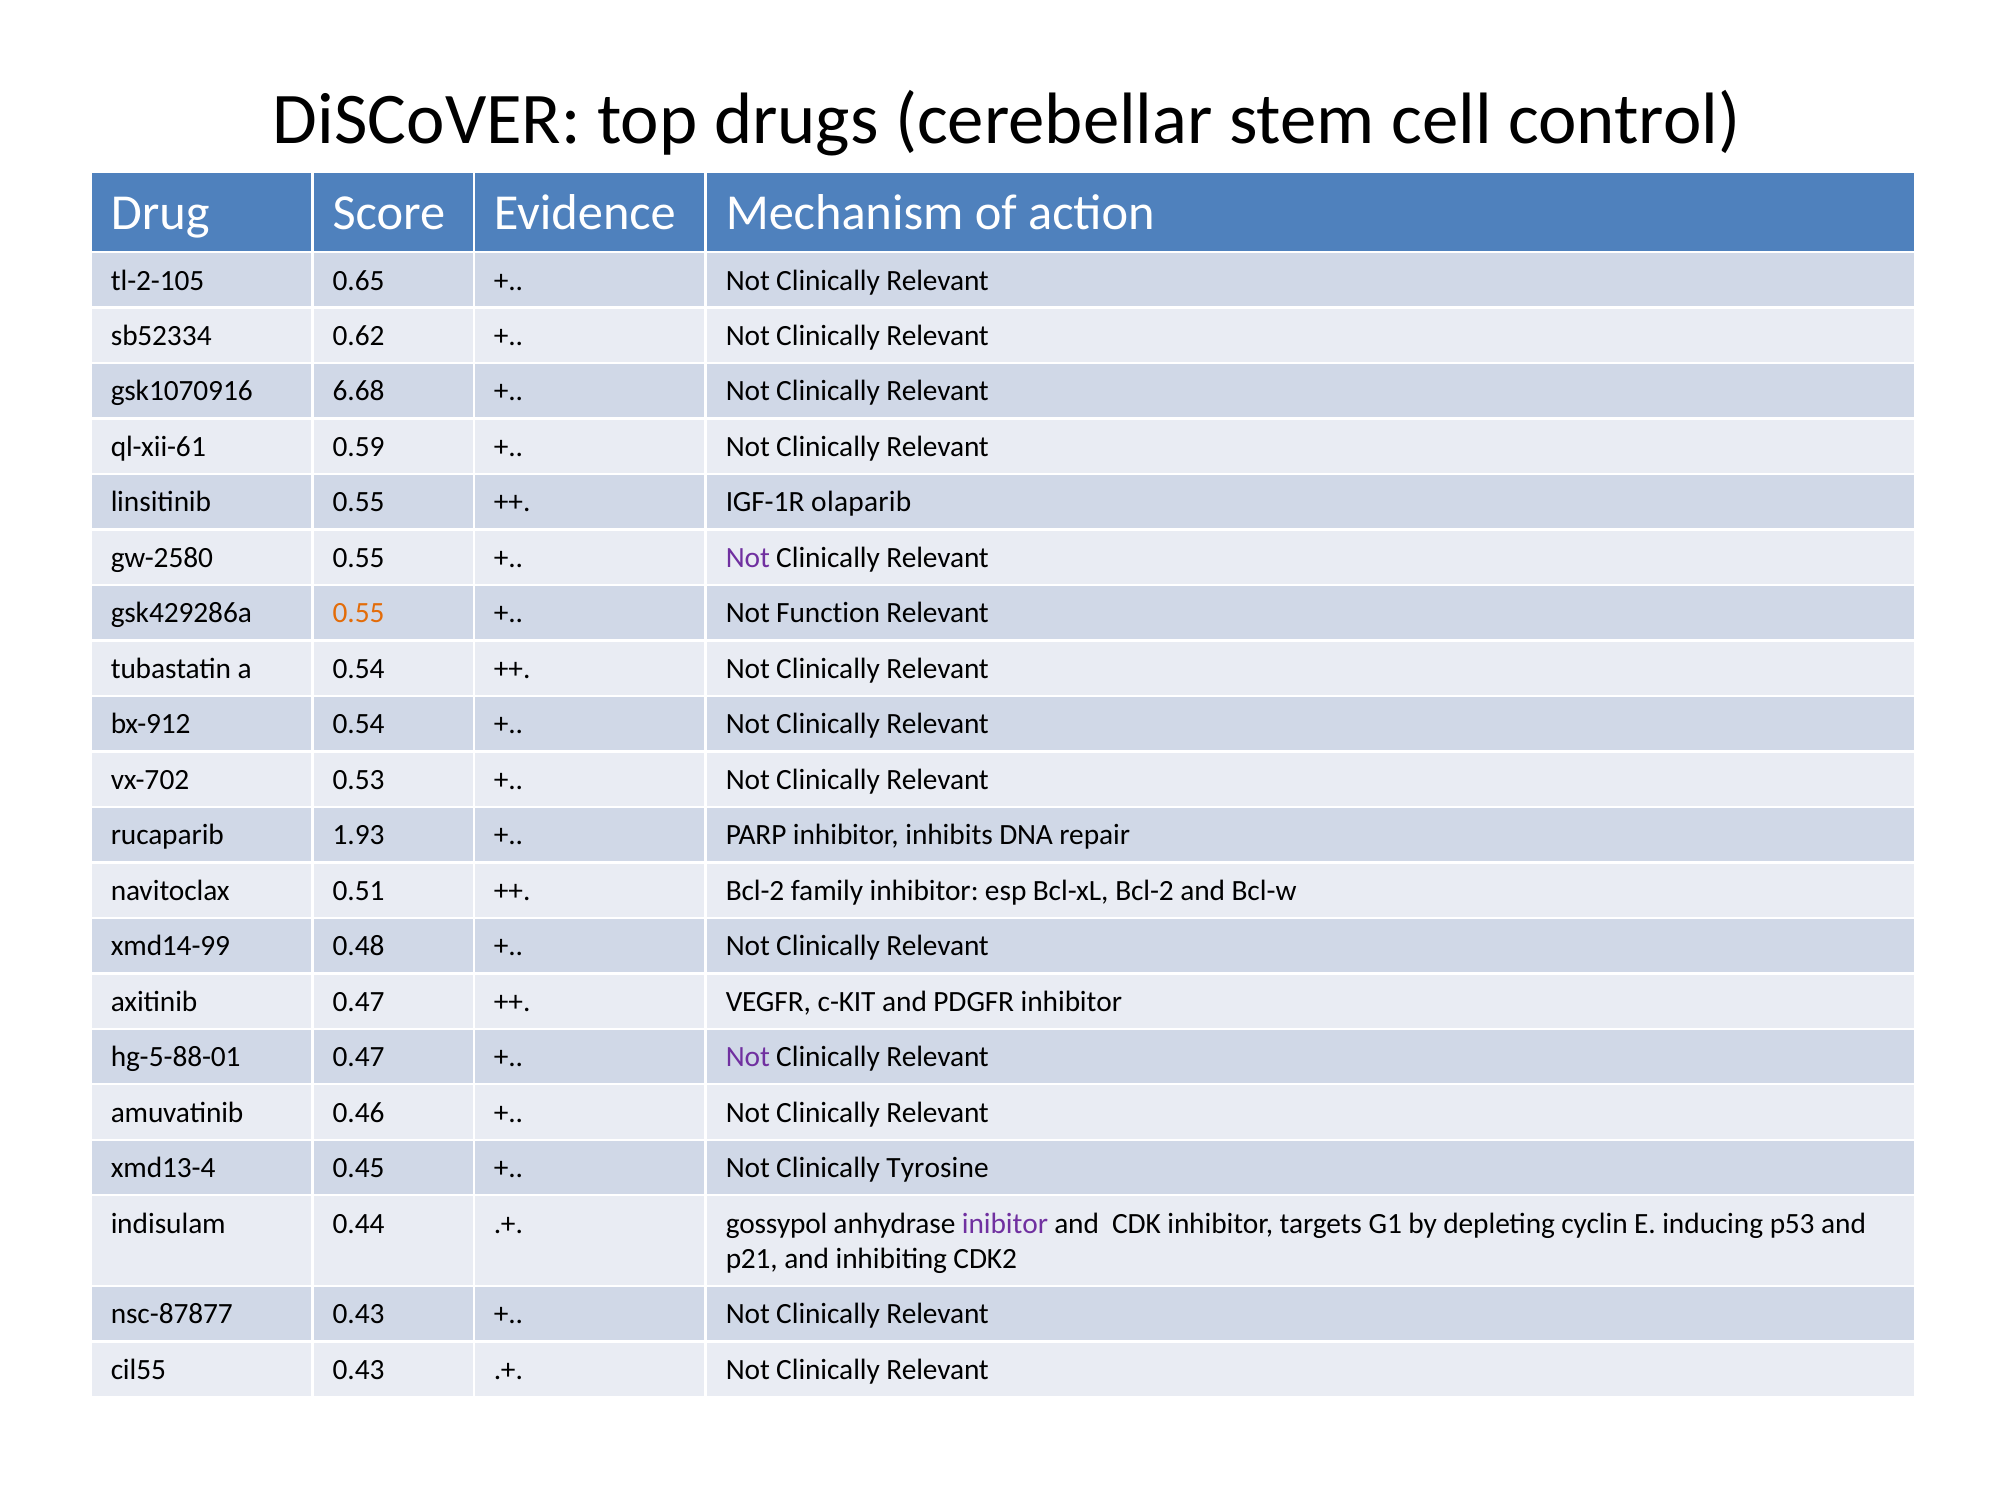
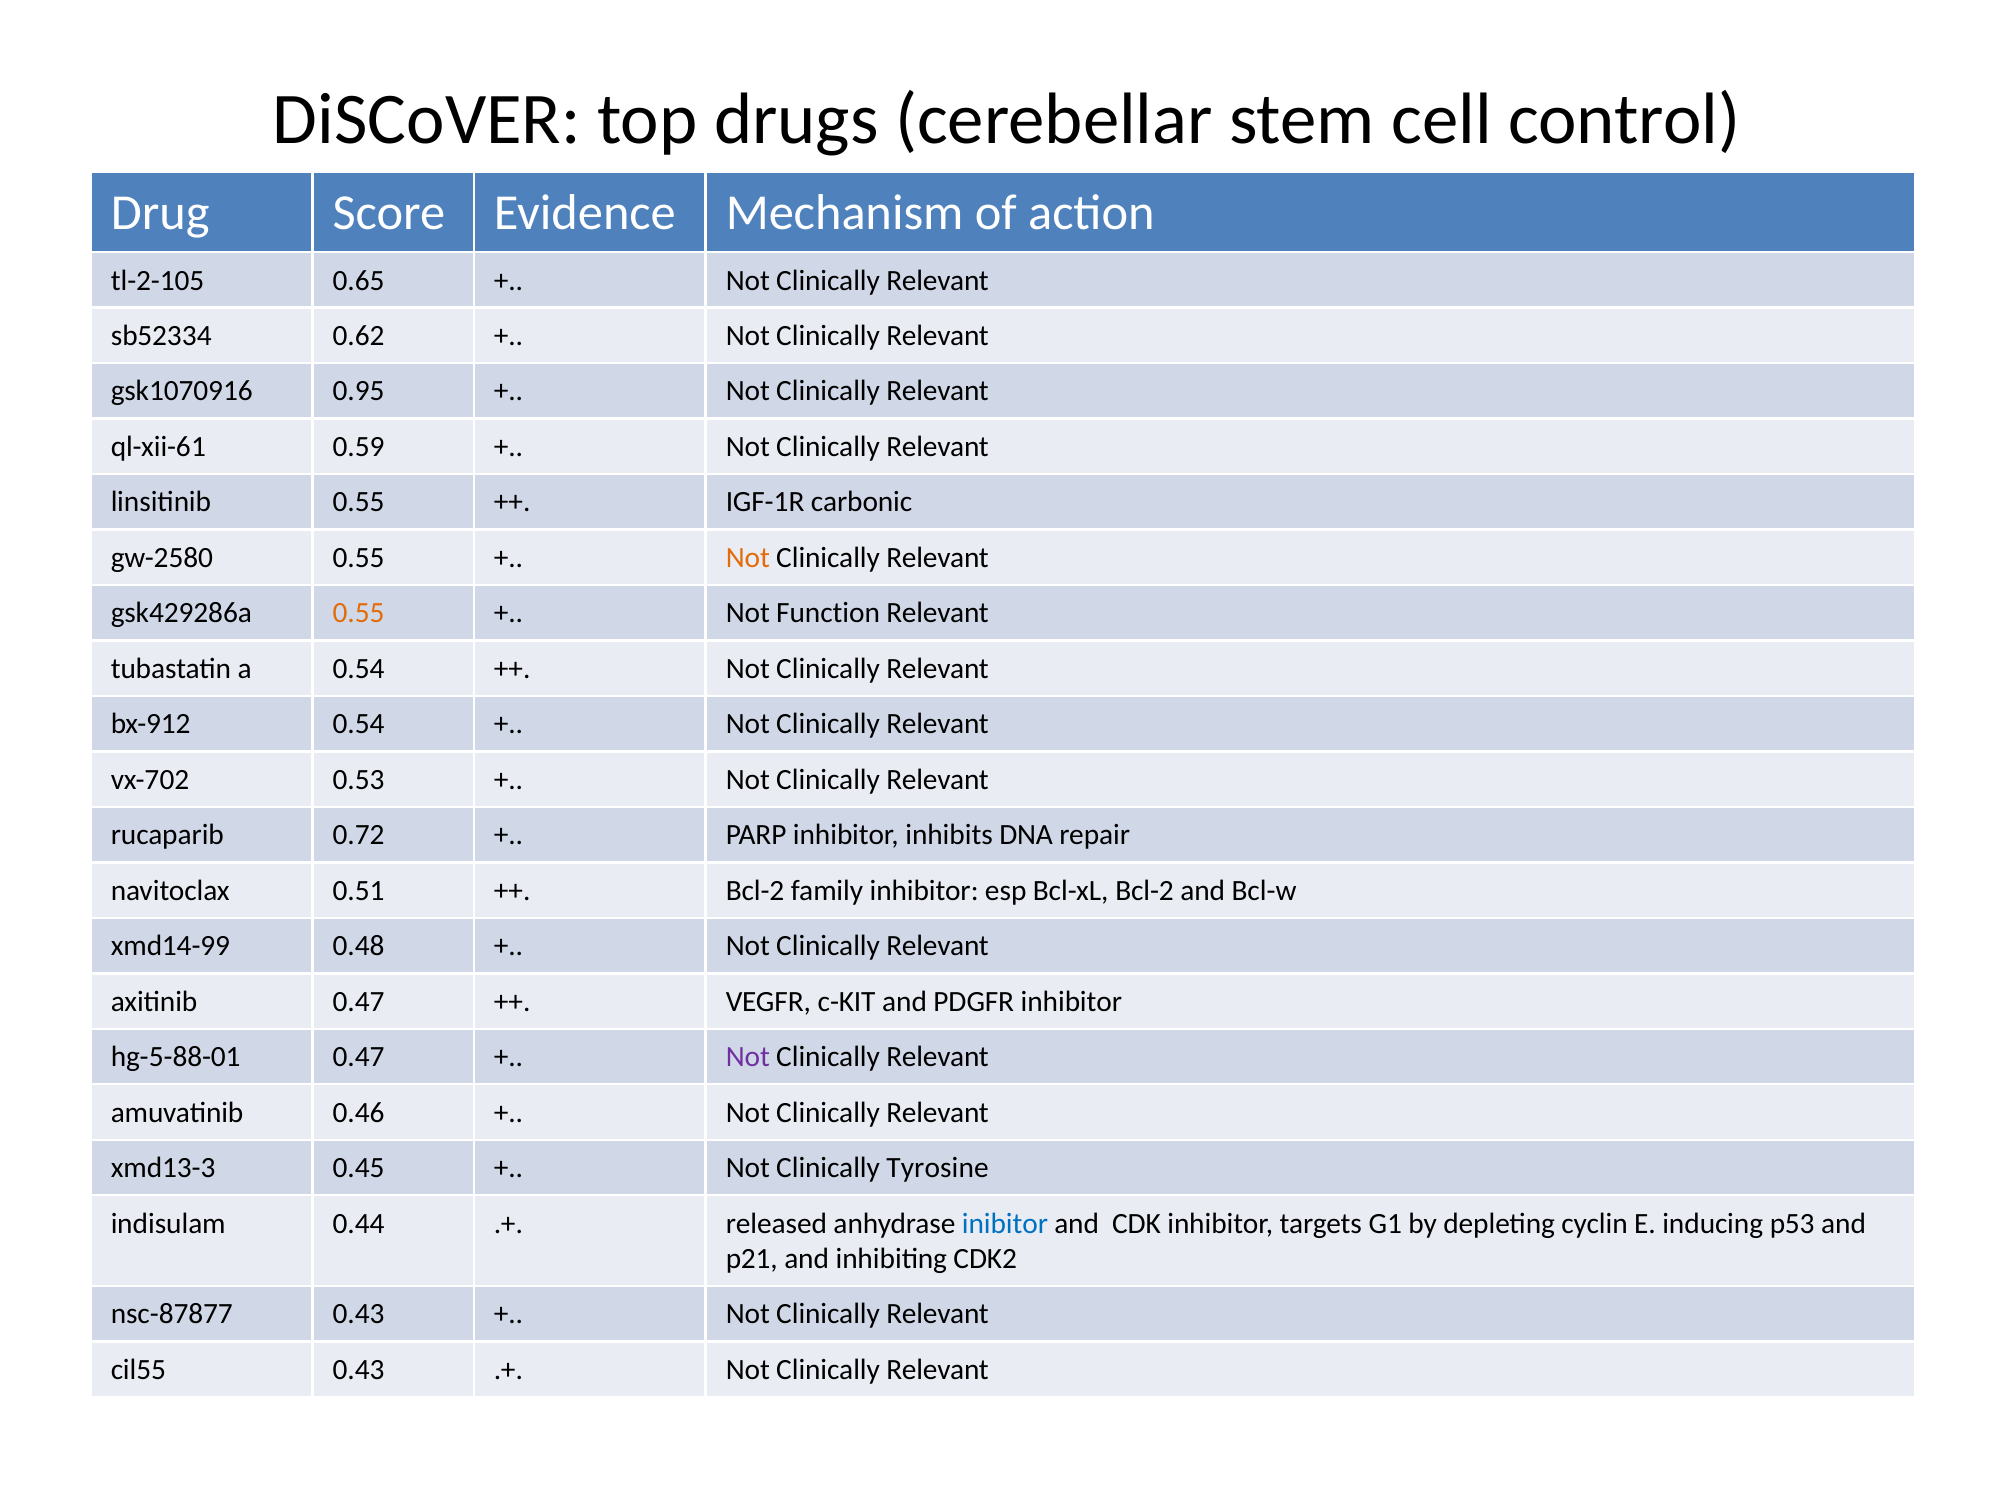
6.68: 6.68 -> 0.95 (359, 391)
olaparib: olaparib -> carbonic (862, 502)
Not colour: purple -> orange (748, 558)
1.93: 1.93 -> 0.72 (359, 835)
xmd13-4: xmd13-4 -> xmd13-3 (163, 1168)
gossypol: gossypol -> released (776, 1223)
inibitor colour: purple -> blue (1005, 1223)
